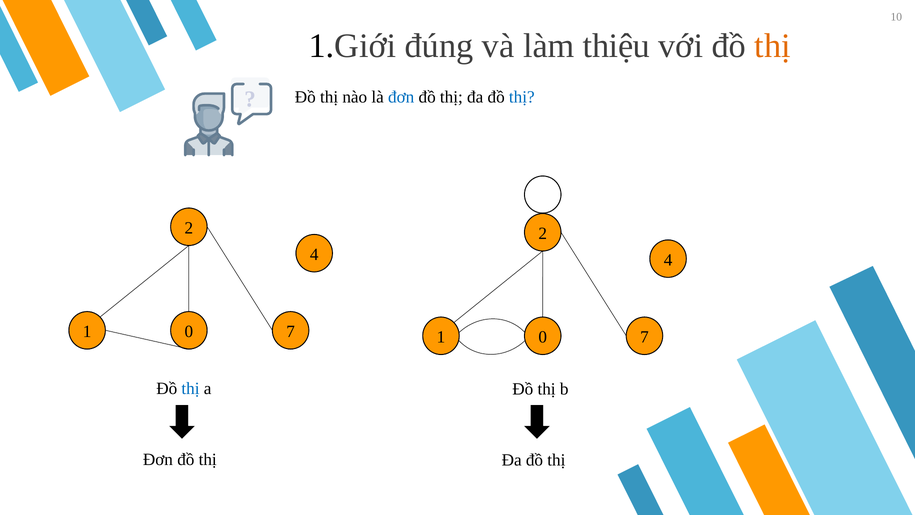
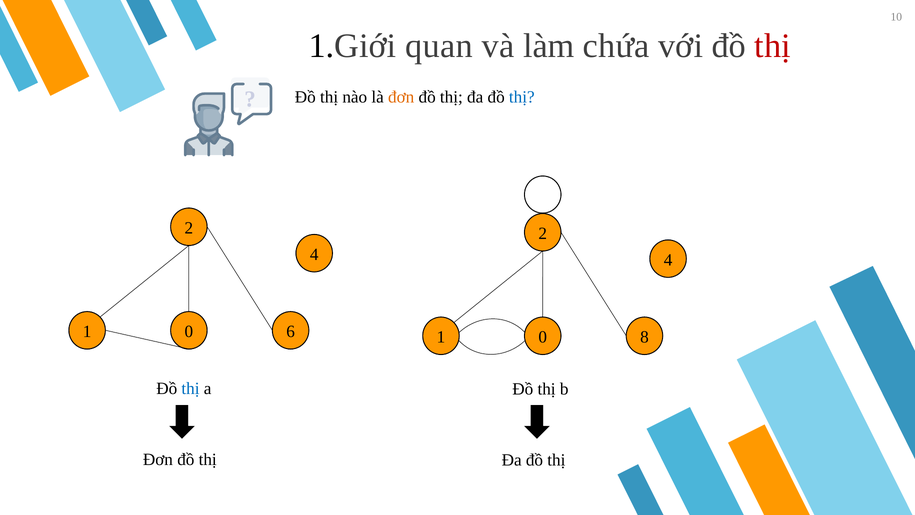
đúng: đúng -> quan (439, 46)
thiệu: thiệu -> chứa (616, 46)
thị colour: orange -> red (773, 46)
đơn colour: blue -> orange (401, 97)
7: 7 -> 6 (291, 331)
7: 7 -> 8 (644, 337)
